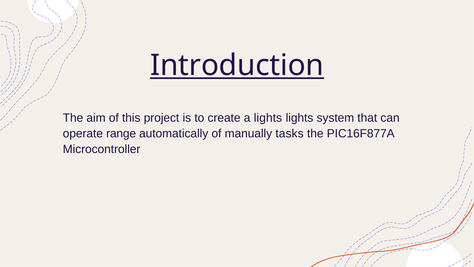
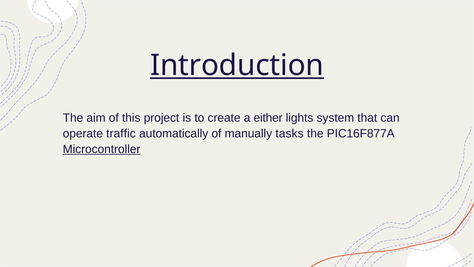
a lights: lights -> either (268, 118)
range: range -> traffic (121, 133)
Microcontroller underline: none -> present (102, 149)
